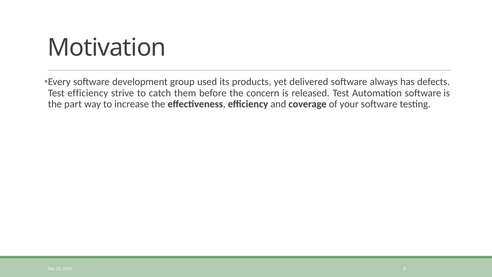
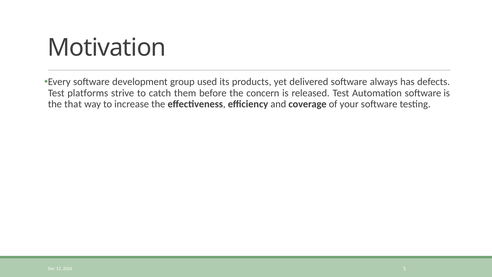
Test efficiency: efficiency -> platforms (88, 93)
part: part -> that (73, 104)
